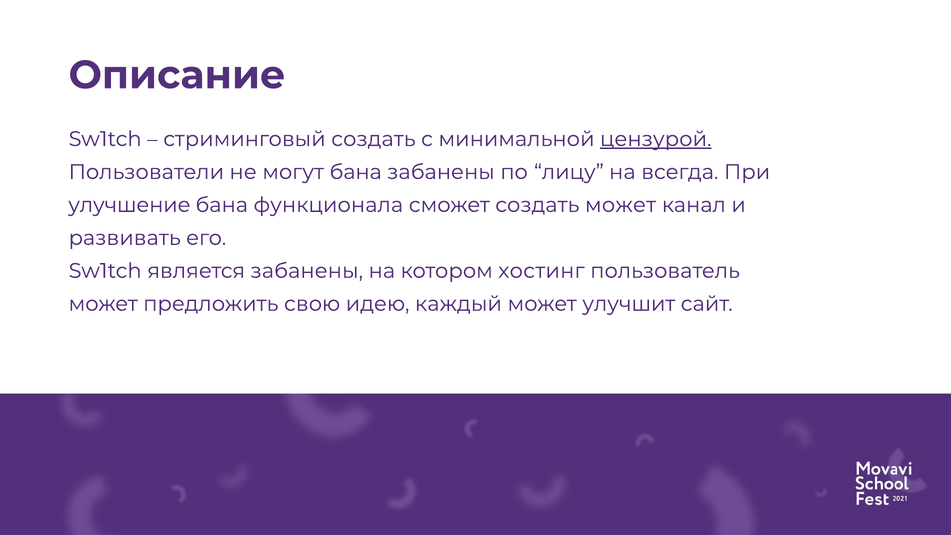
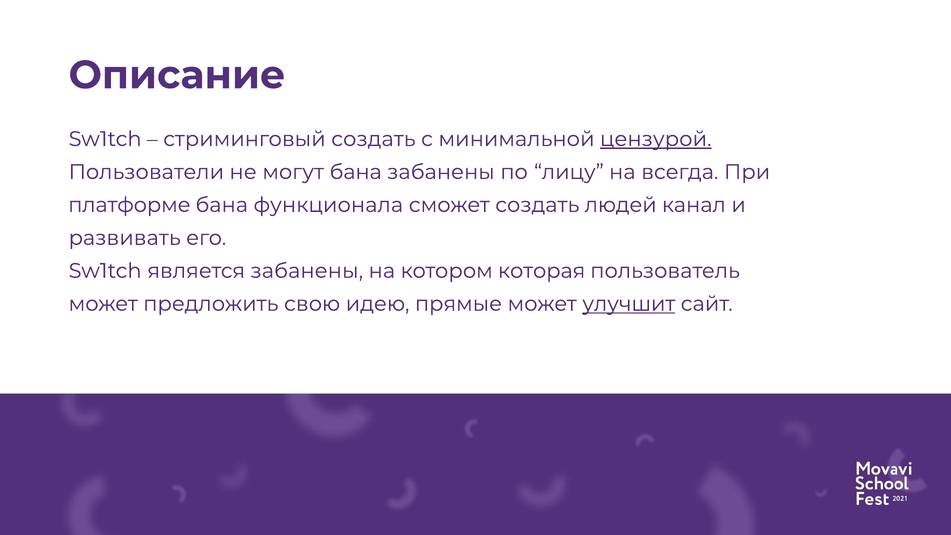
улучшение: улучшение -> платформе (129, 205)
создать может: может -> людей (621, 205)
хостинг: хостинг -> которая (542, 271)
каждый: каждый -> прямые (459, 304)
улучшит underline: none -> present (629, 304)
